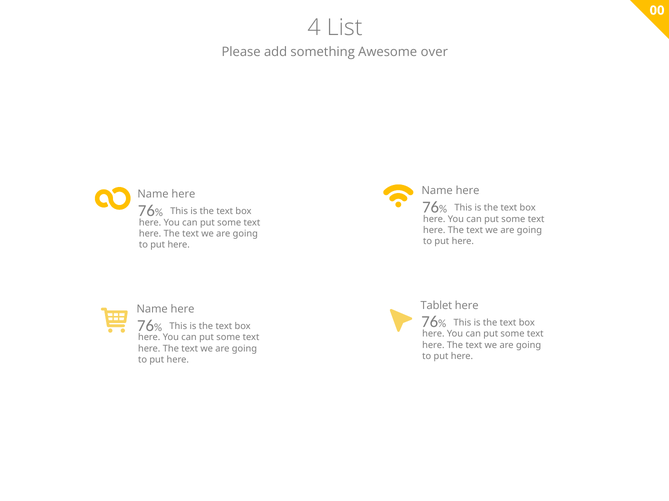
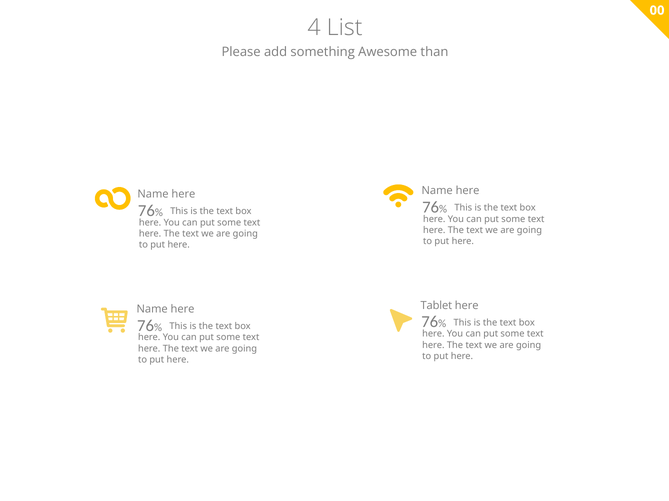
over: over -> than (434, 52)
